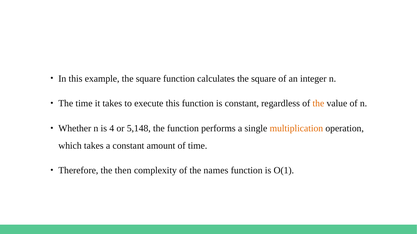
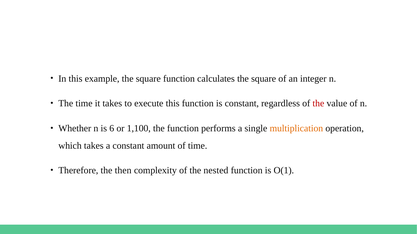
the colour: orange -> red (318, 104)
4: 4 -> 6 (112, 129)
5,148: 5,148 -> 1,100 (139, 129)
names: names -> nested (216, 171)
